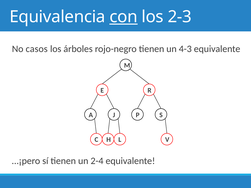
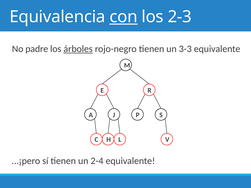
casos: casos -> padre (37, 49)
árboles underline: none -> present (78, 49)
4-3: 4-3 -> 3-3 (185, 49)
